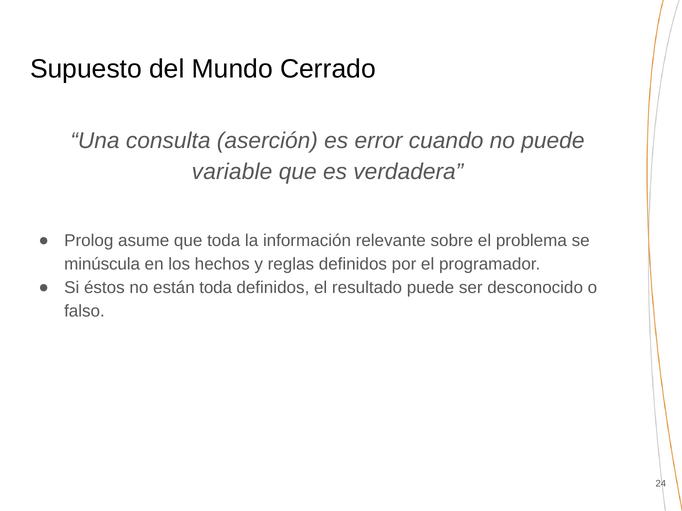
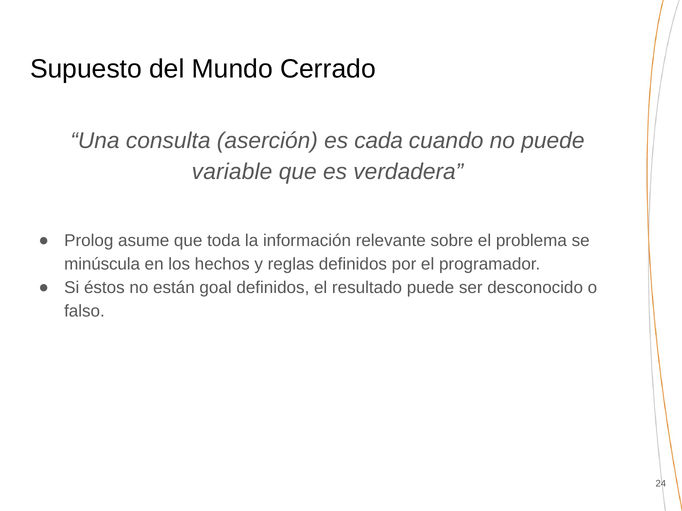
error: error -> cada (379, 141)
están toda: toda -> goal (216, 288)
